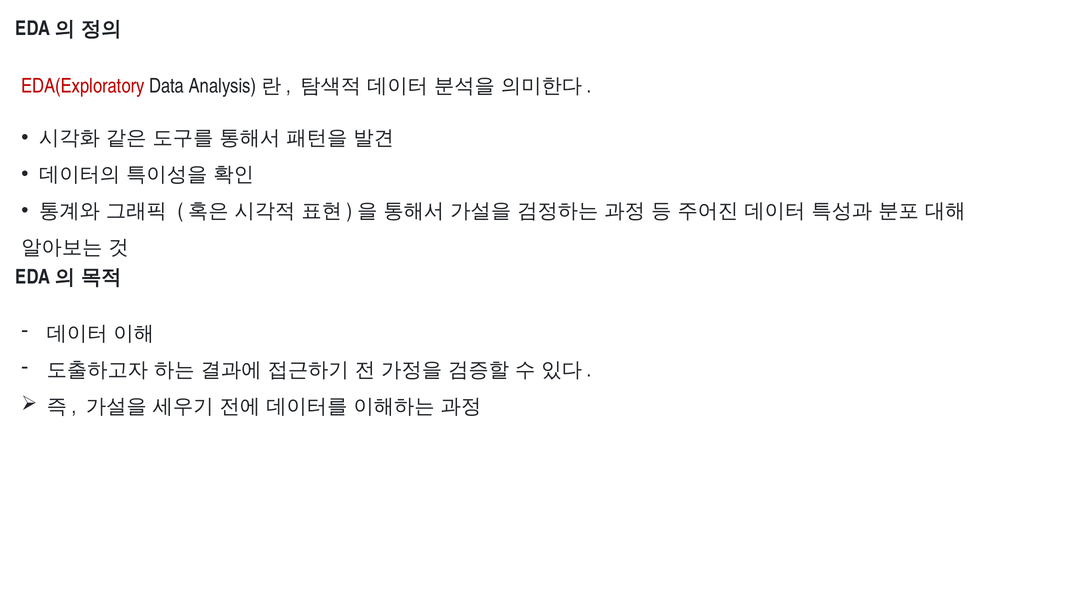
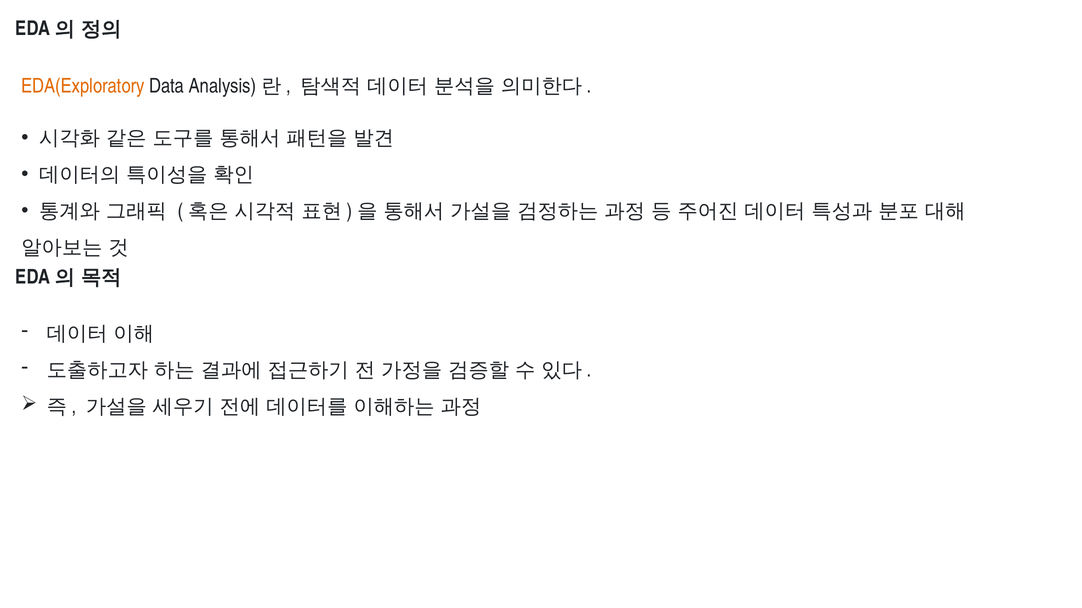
EDA(Exploratory colour: red -> orange (83, 86)
